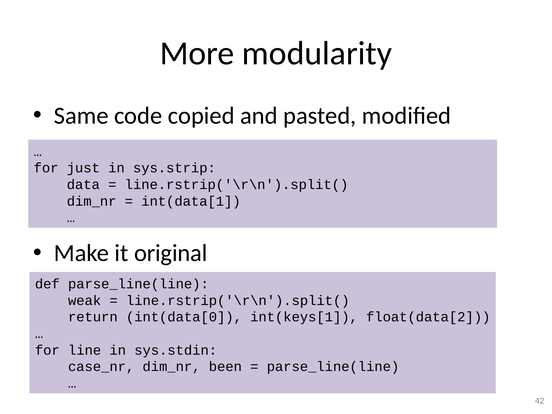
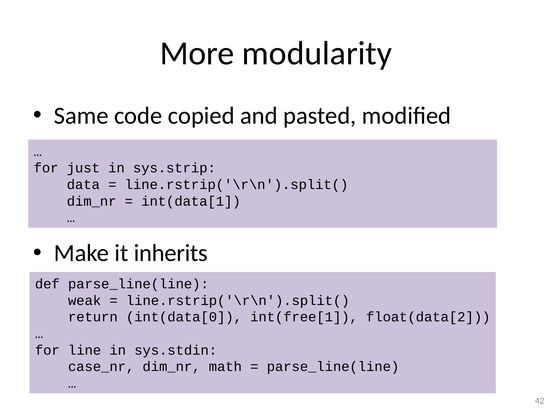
original: original -> inherits (171, 253)
int(keys[1: int(keys[1 -> int(free[1 (304, 317)
been: been -> math (225, 367)
